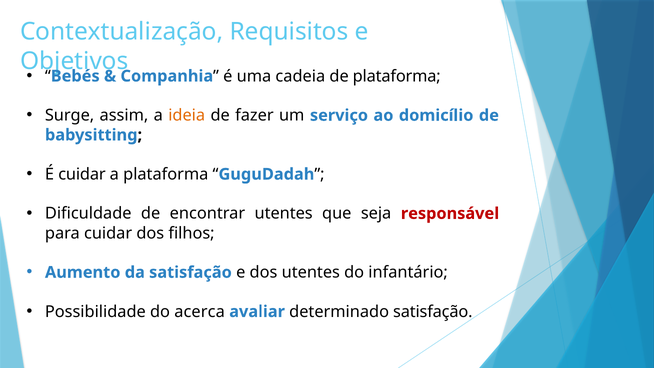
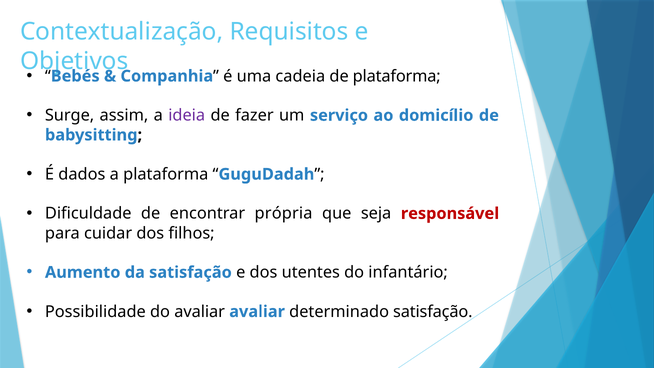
ideia colour: orange -> purple (187, 115)
É cuidar: cuidar -> dados (82, 174)
encontrar utentes: utentes -> própria (284, 213)
do acerca: acerca -> avaliar (200, 312)
